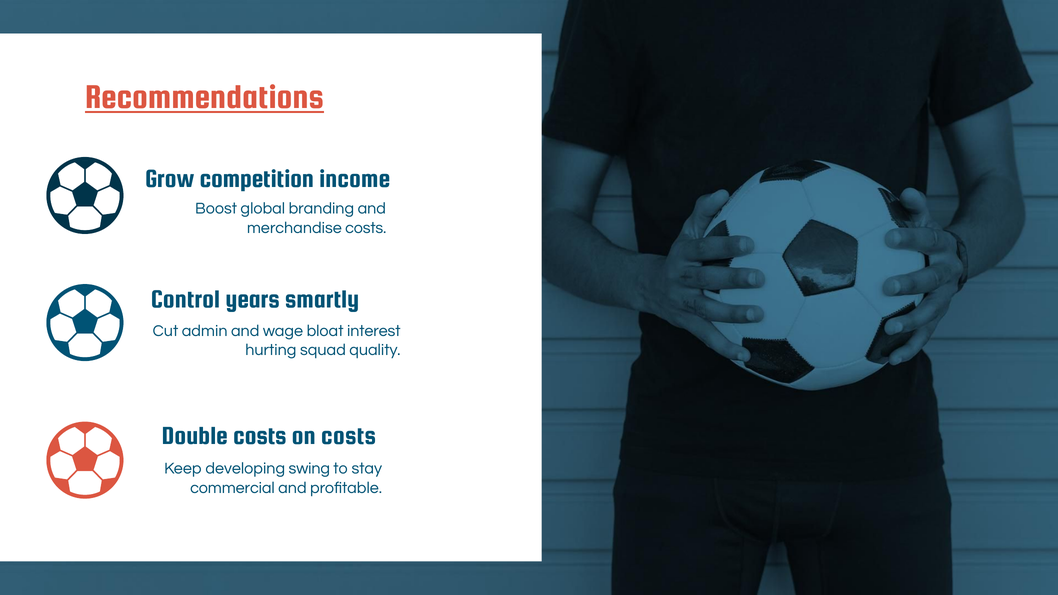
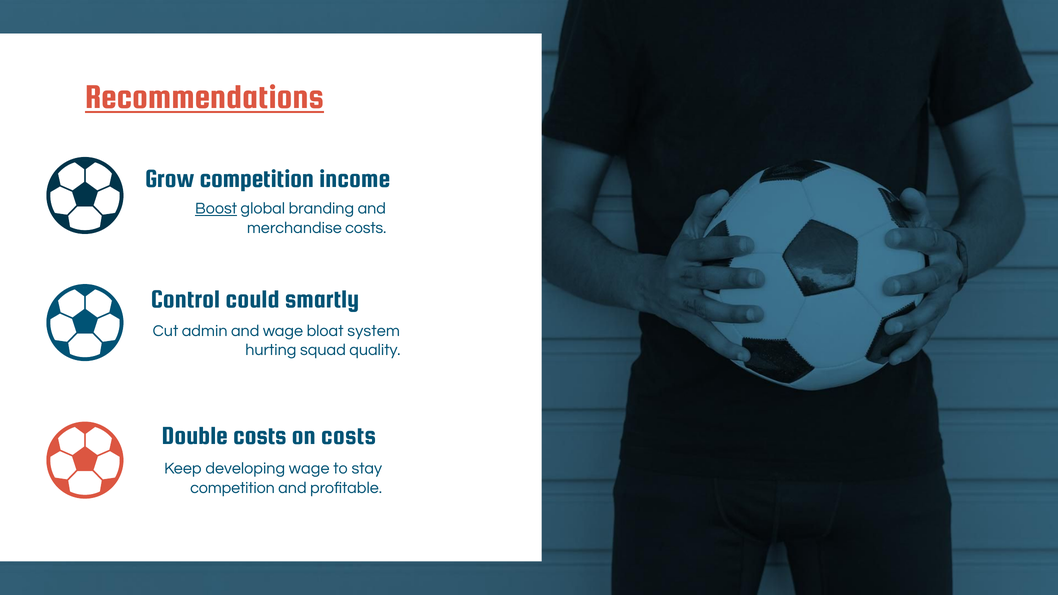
Boost underline: none -> present (216, 209)
years: years -> could (252, 299)
interest: interest -> system (374, 331)
developing swing: swing -> wage (309, 469)
commercial: commercial -> competition (232, 488)
